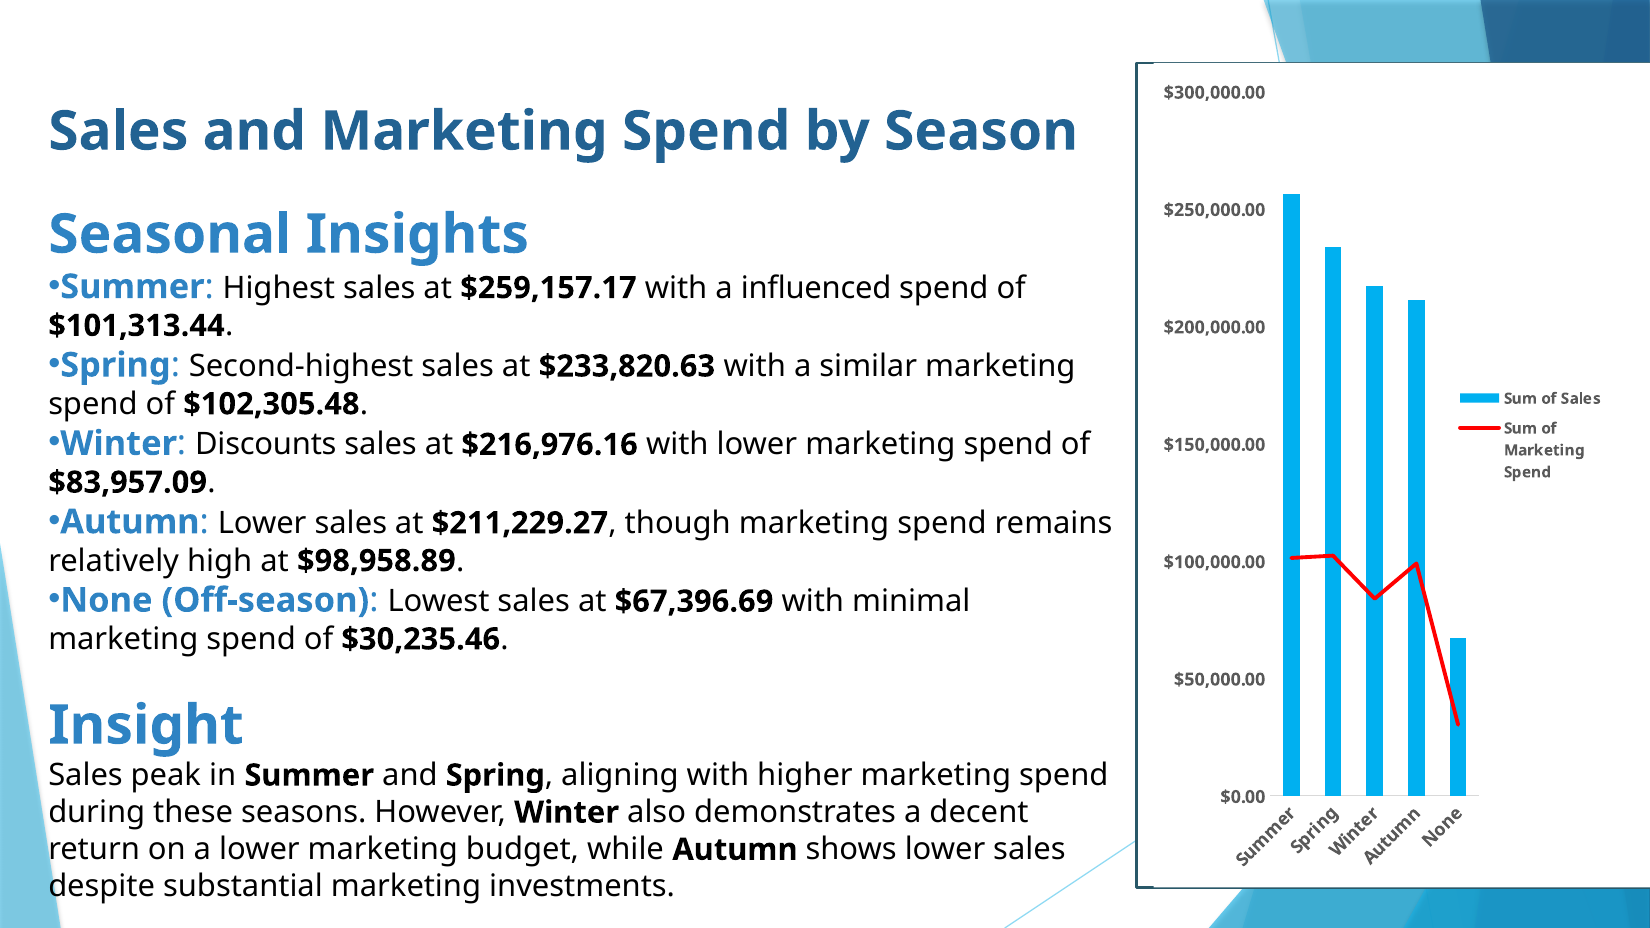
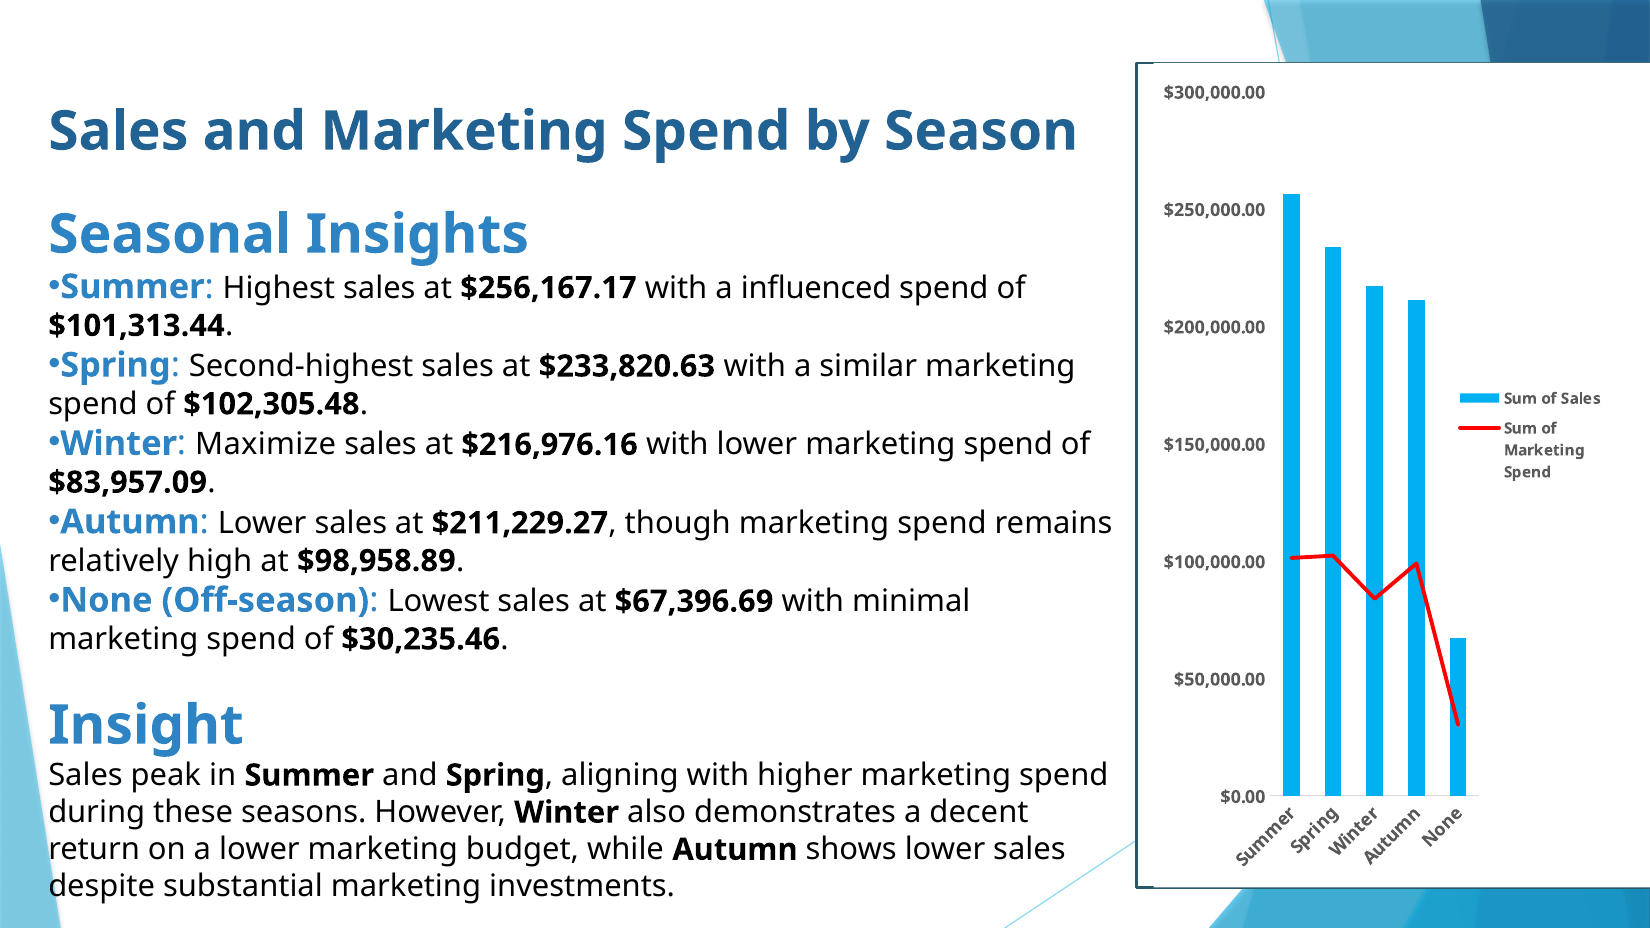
$259,157.17: $259,157.17 -> $256,167.17 (548, 288)
Discounts: Discounts -> Maximize (266, 445)
